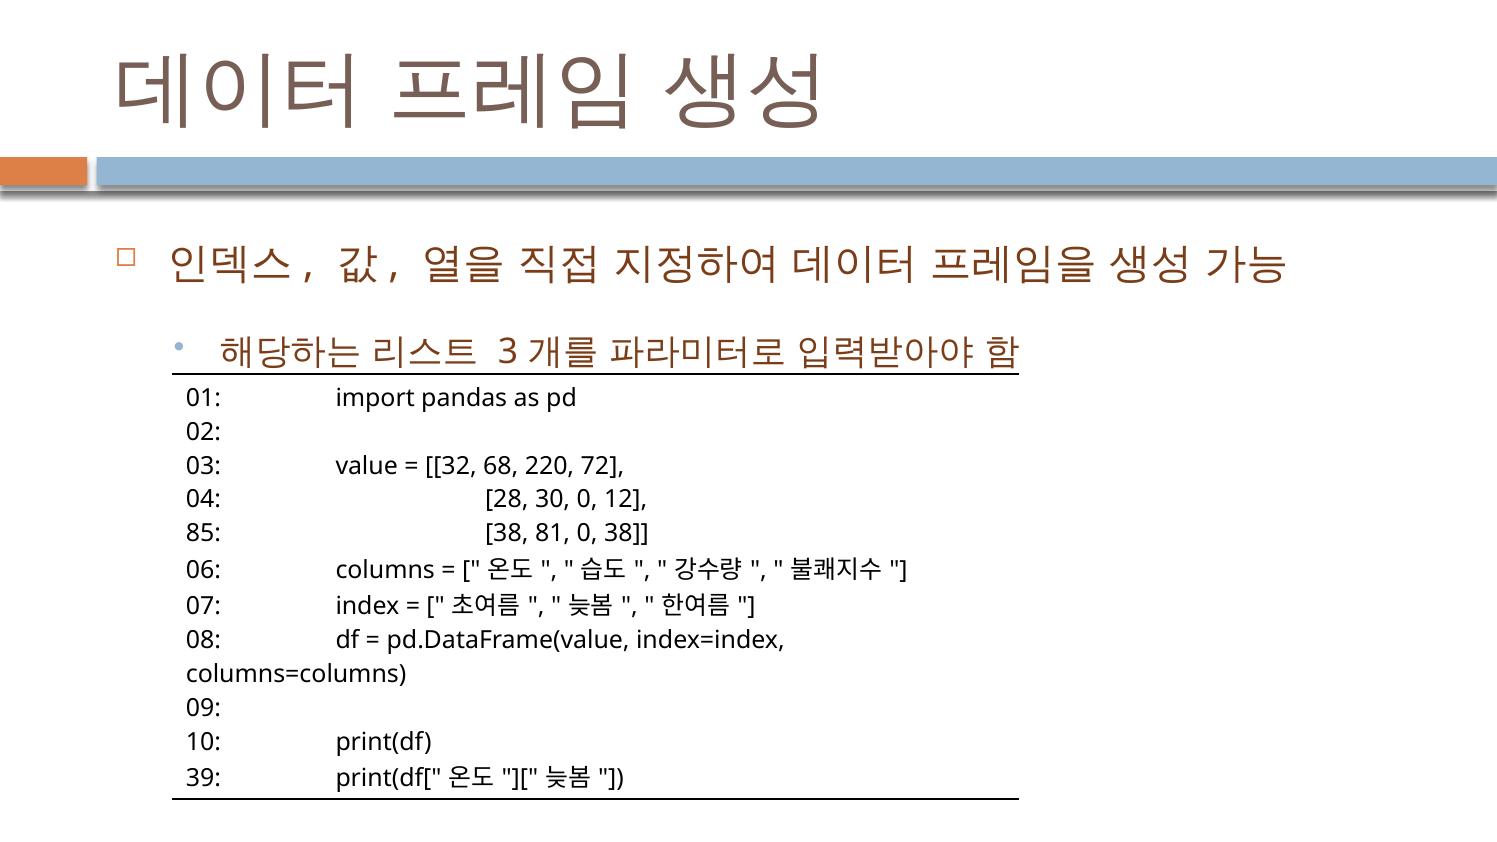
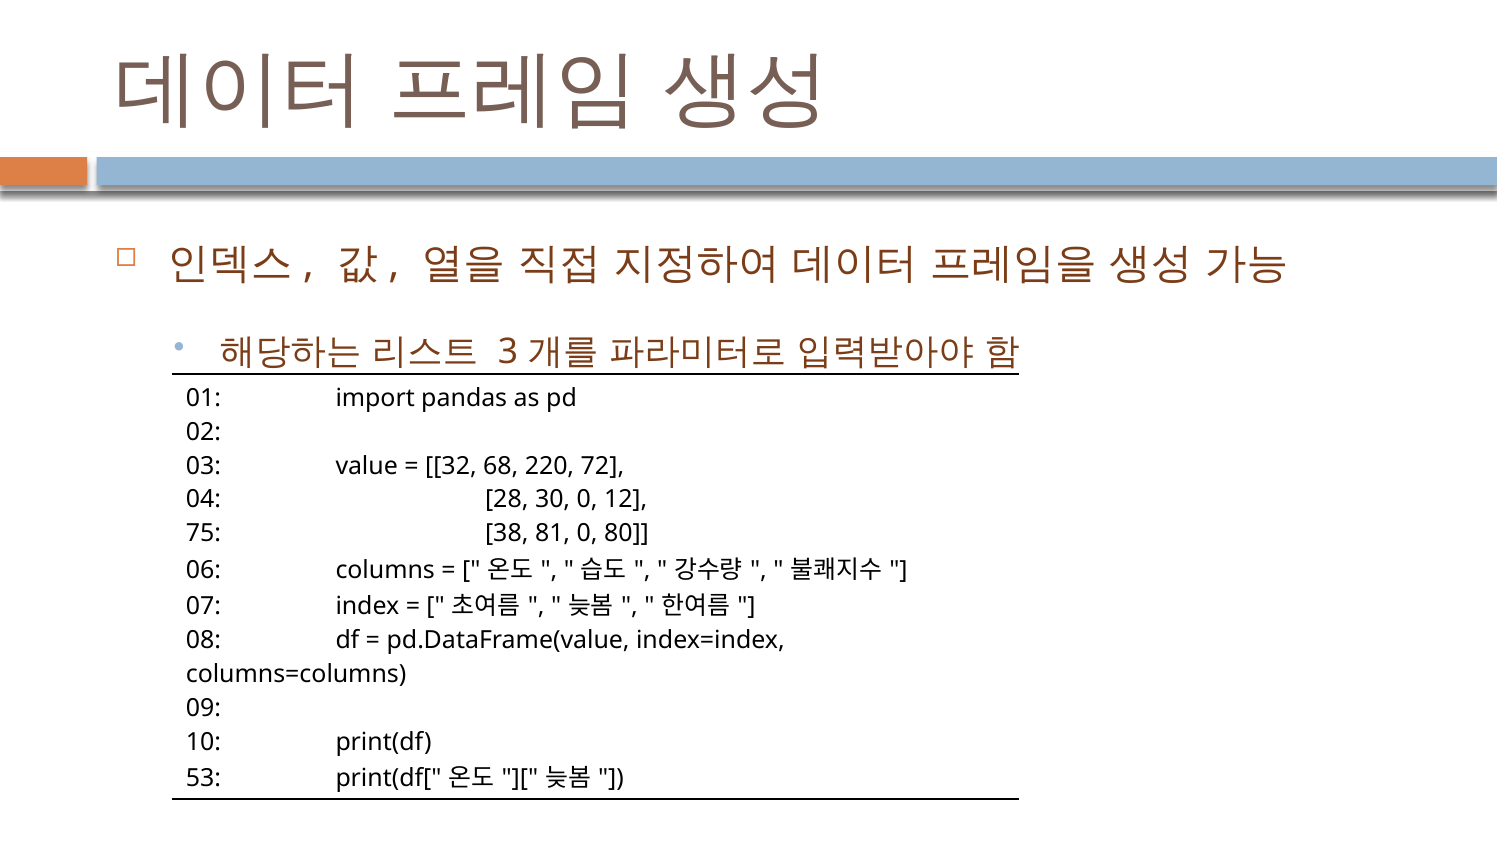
85: 85 -> 75 (203, 534)
0 38: 38 -> 80 (626, 534)
39: 39 -> 53 (203, 778)
